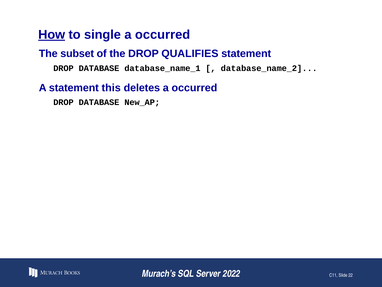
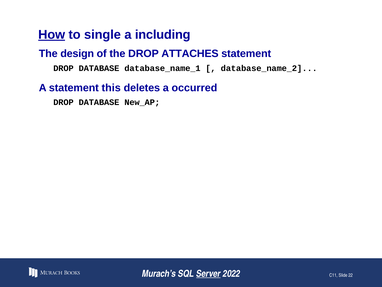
occurred: occurred -> including (163, 35)
subset: subset -> design (77, 54)
QUALIFIES: QUALIFIES -> ATTACHES (190, 54)
Server underline: none -> present (208, 273)
